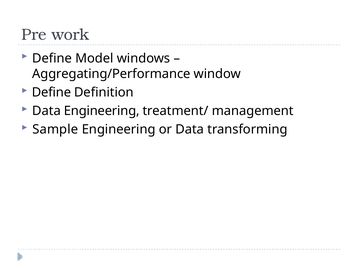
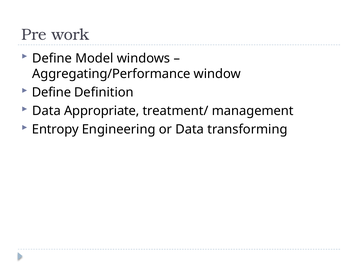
Data Engineering: Engineering -> Appropriate (102, 111)
Sample: Sample -> Entropy (55, 129)
